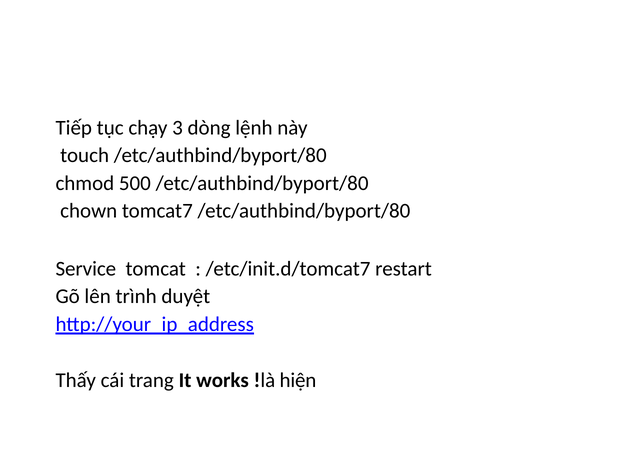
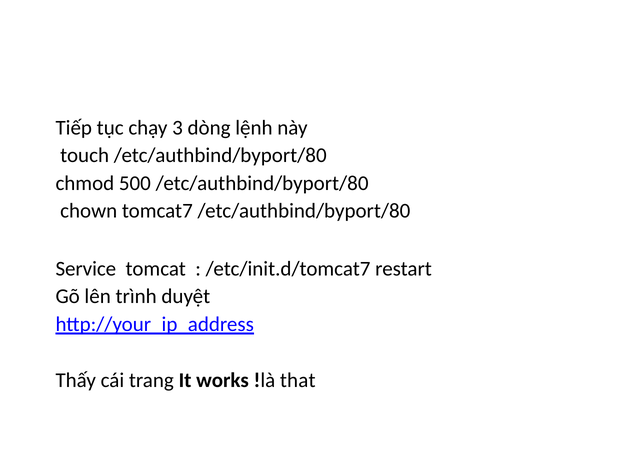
hiện: hiện -> that (298, 380)
